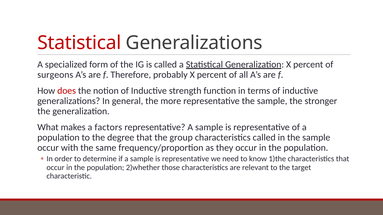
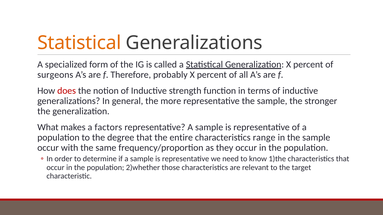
Statistical colour: red -> orange (79, 43)
group: group -> entire (181, 138)
characteristics called: called -> range (264, 138)
